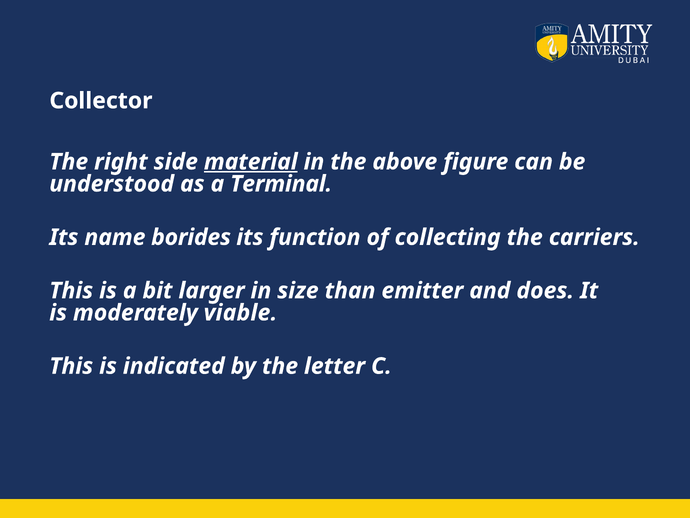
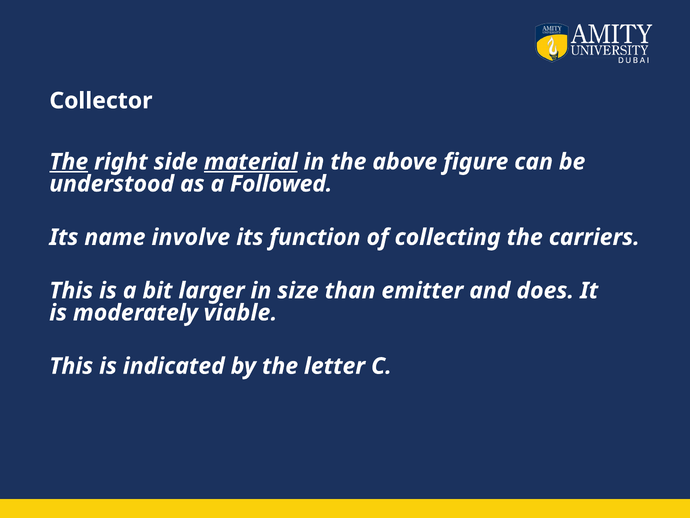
The underline: none -> present (69, 162)
Terminal: Terminal -> Followed (281, 184)
borides: borides -> involve (191, 237)
